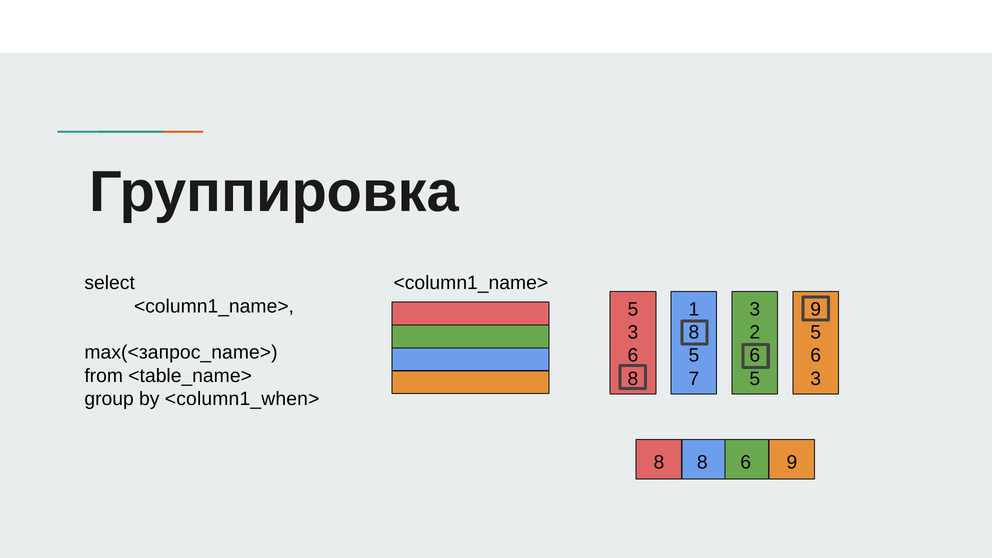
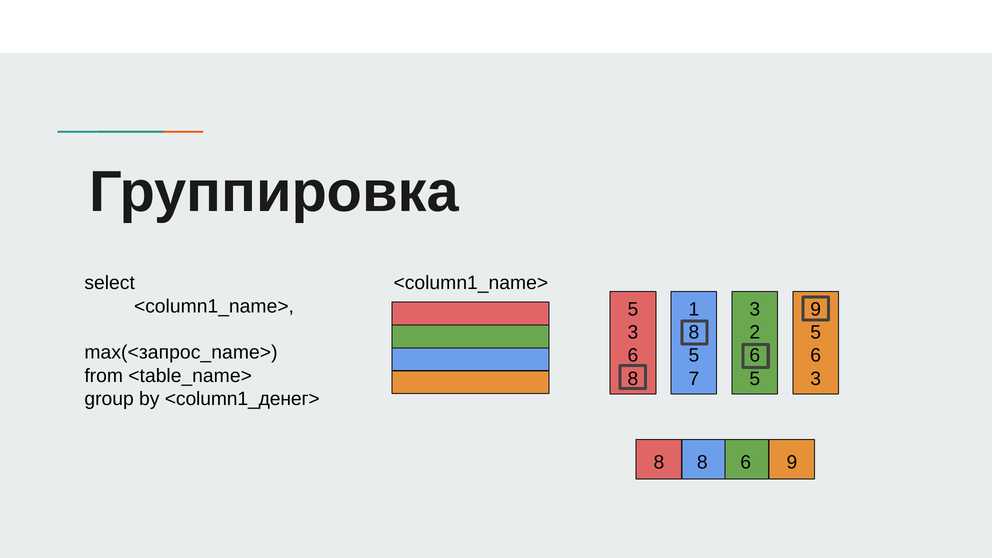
<column1_when>: <column1_when> -> <column1_денег> (242, 399)
